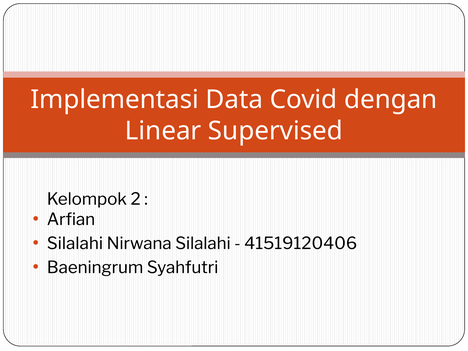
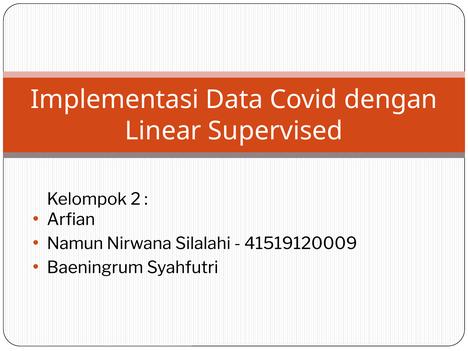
Silalahi: Silalahi -> Namun (75, 243)
41519120406: 41519120406 -> 41519120009 (301, 243)
